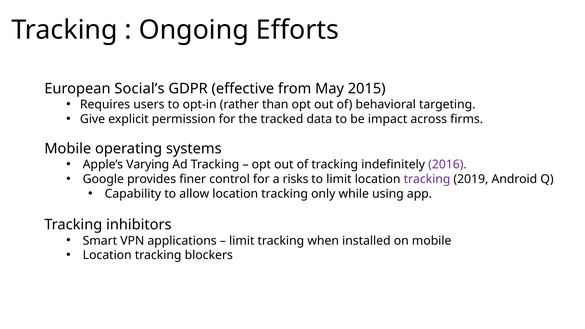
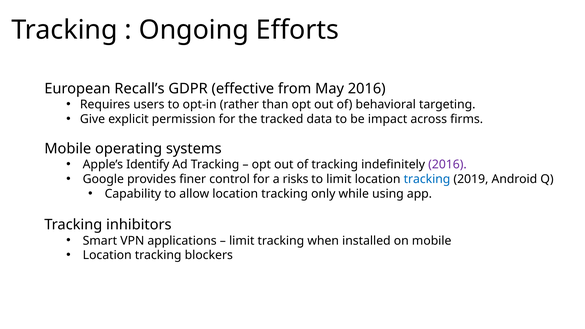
Social’s: Social’s -> Recall’s (139, 89)
May 2015: 2015 -> 2016 (367, 89)
Varying: Varying -> Identify (148, 165)
tracking colour: purple -> blue (427, 179)
